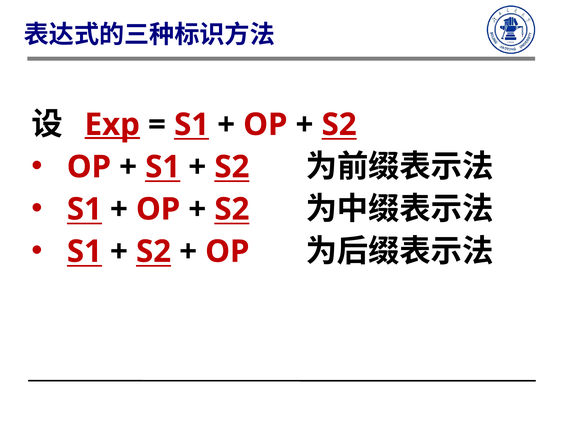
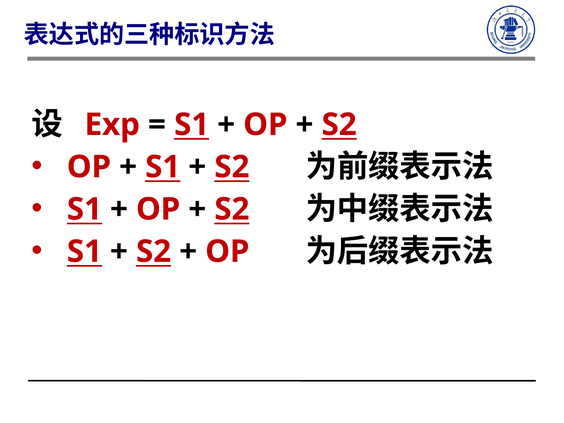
Exp underline: present -> none (112, 125)
